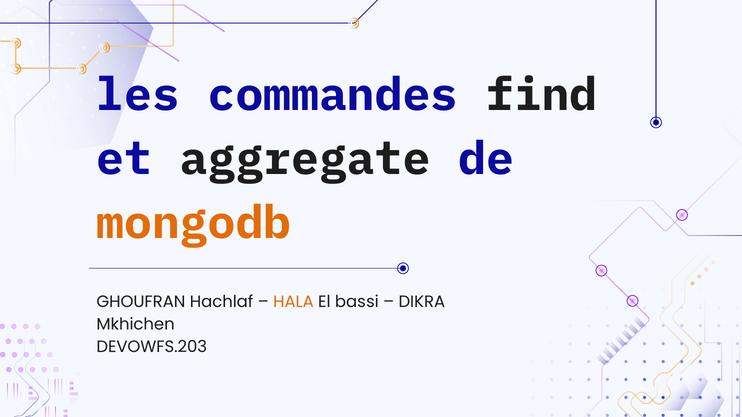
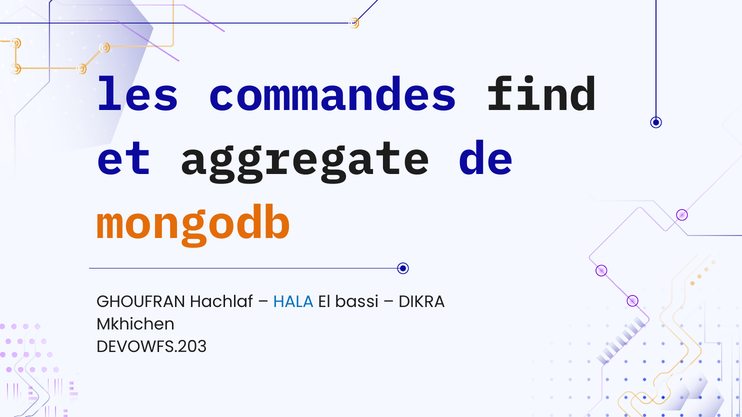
HALA colour: orange -> blue (293, 302)
